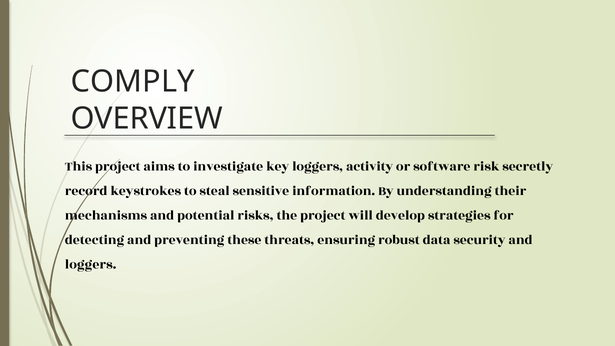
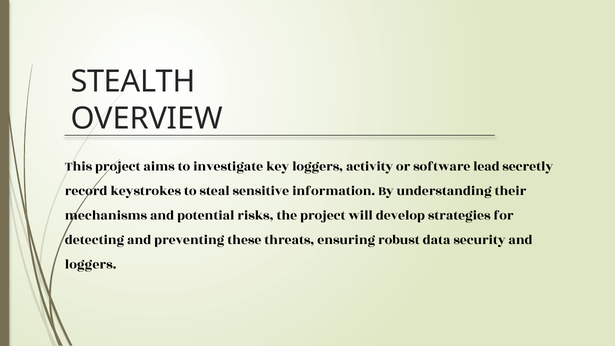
COMPLY: COMPLY -> STEALTH (133, 81)
risk: risk -> lead (486, 166)
